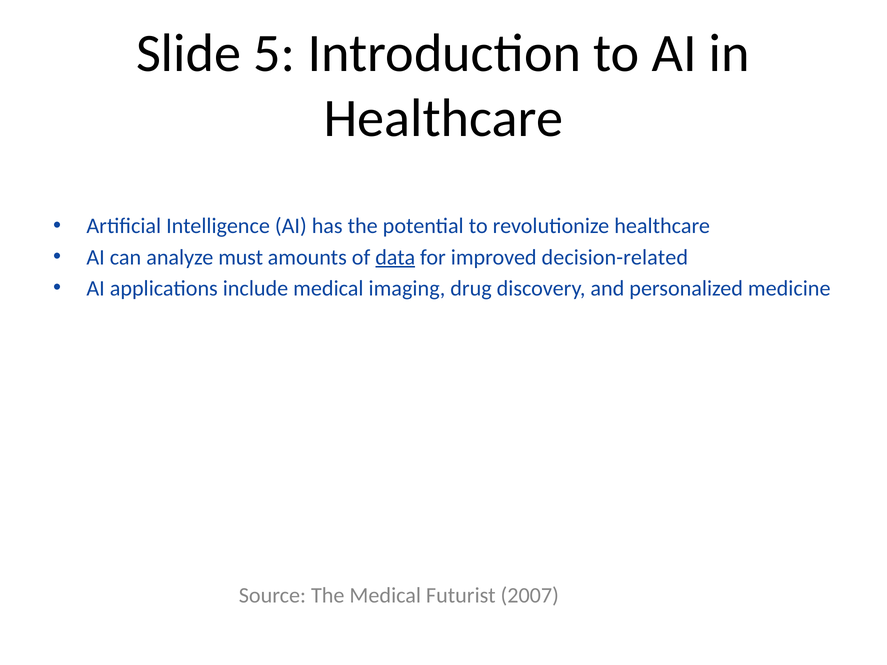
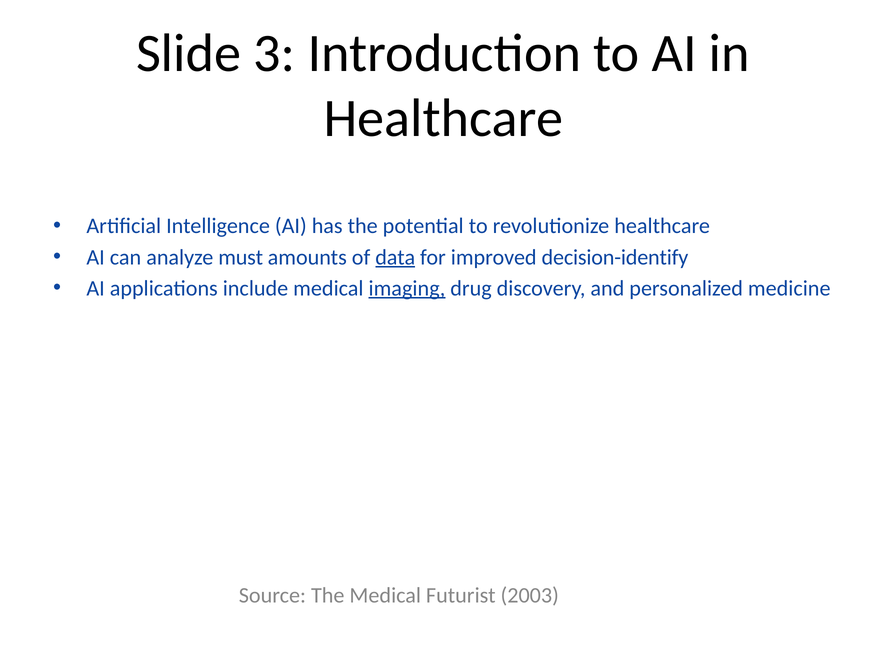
5: 5 -> 3 (274, 53)
decision-related: decision-related -> decision-identify (615, 257)
imaging underline: none -> present (407, 288)
2007: 2007 -> 2003 (530, 596)
